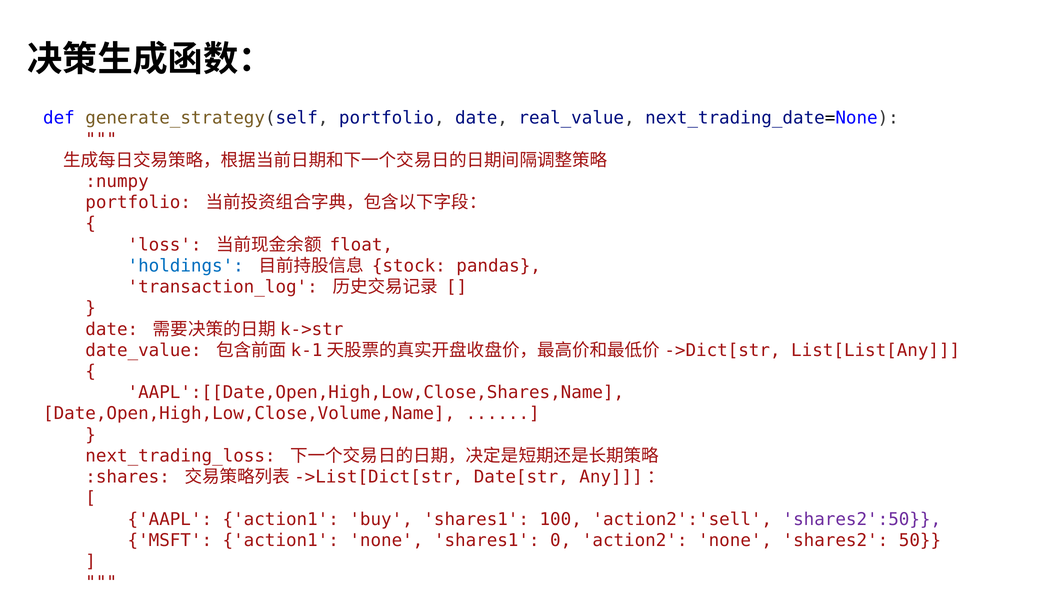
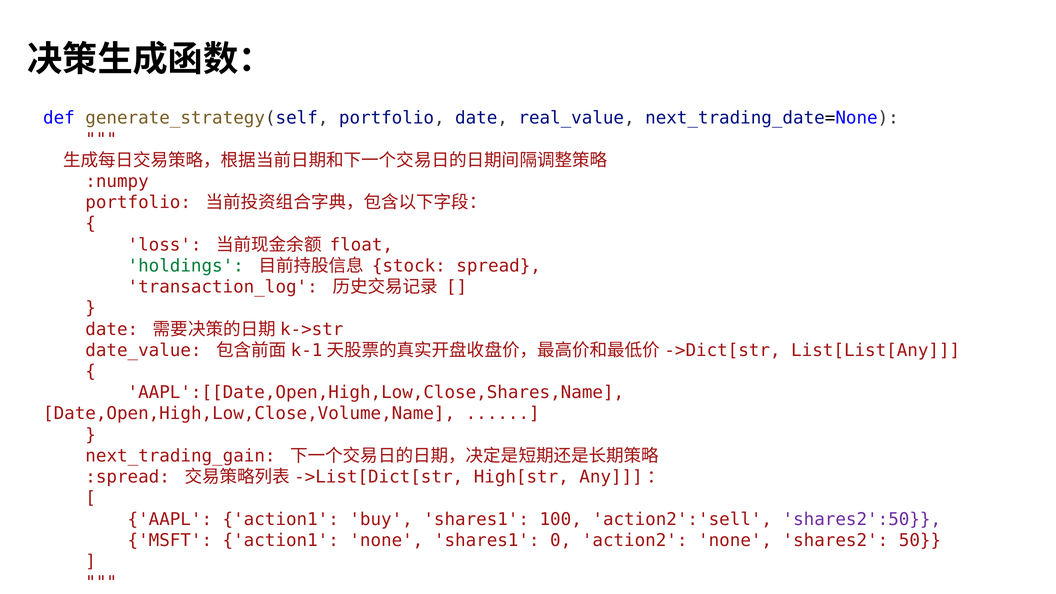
holdings colour: blue -> green (186, 266)
pandas: pandas -> spread (499, 266)
next_trading_loss: next_trading_loss -> next_trading_gain (180, 456)
:shares: :shares -> :spread (128, 477)
Date[str: Date[str -> High[str (521, 477)
